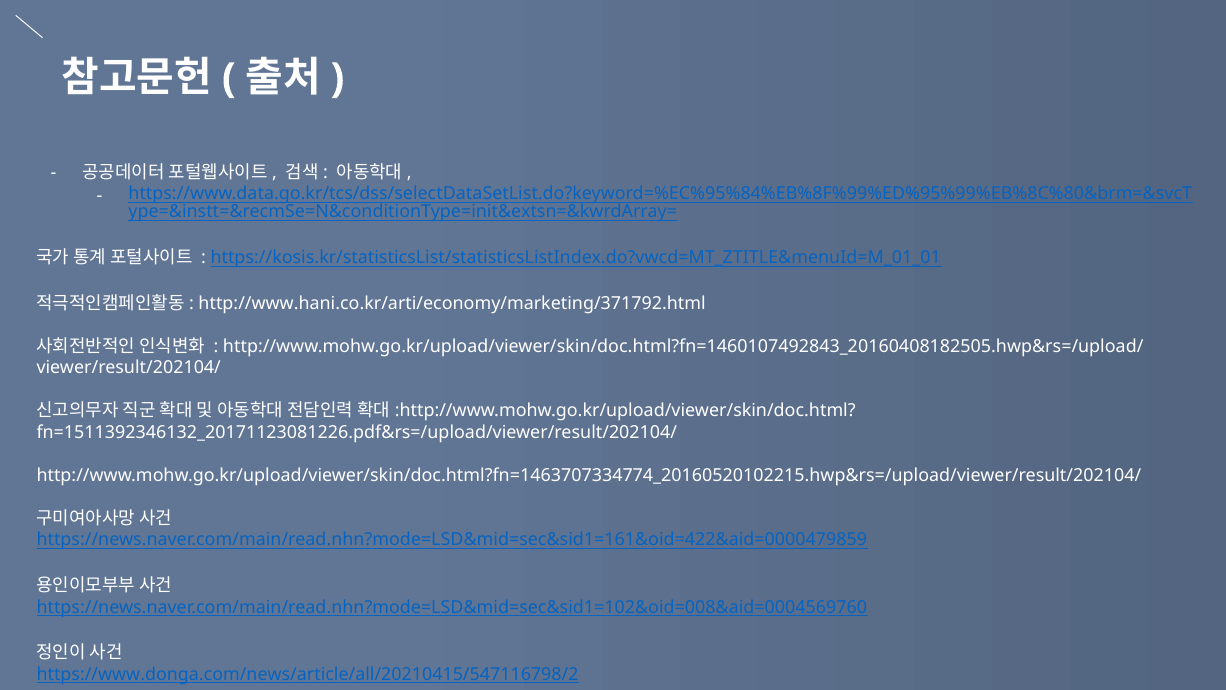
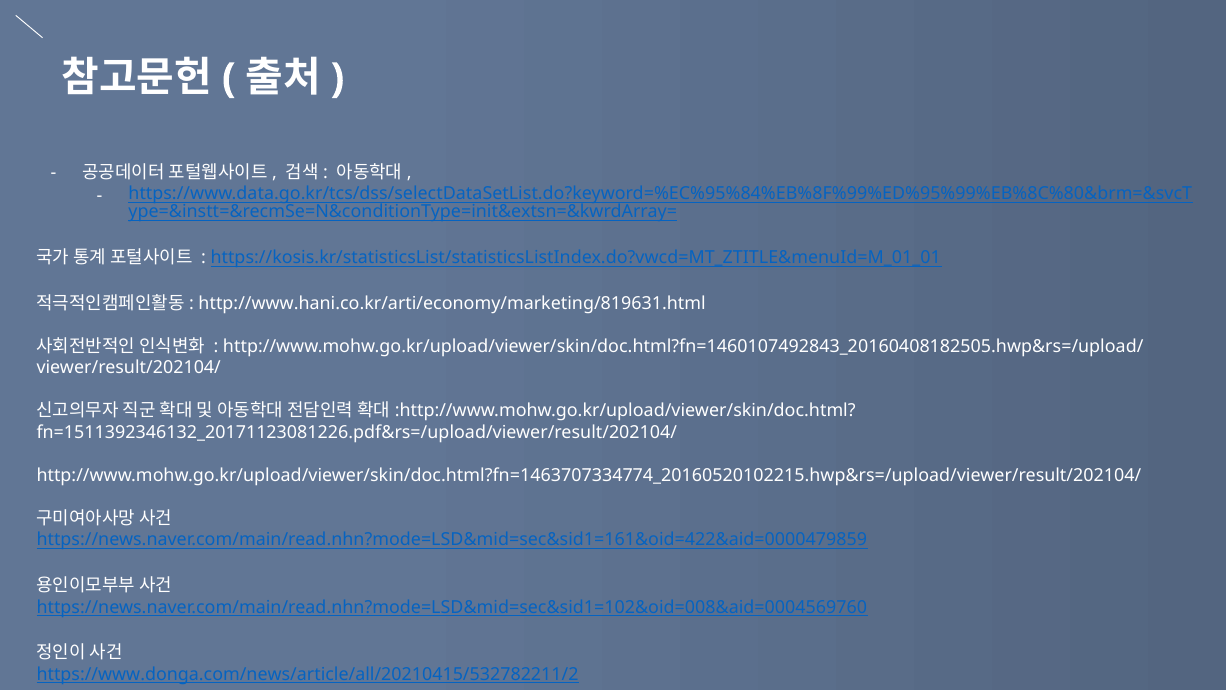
http://www.hani.co.kr/arti/economy/marketing/371792.html: http://www.hani.co.kr/arti/economy/marketing/371792.html -> http://www.hani.co.kr/arti/economy/marketing/819631.html (452, 303)
https://www.donga.com/news/article/all/20210415/547116798/2: https://www.donga.com/news/article/all/20210415/547116798/2 -> https://www.donga.com/news/article/all/20210415/532782211/2 (308, 674)
